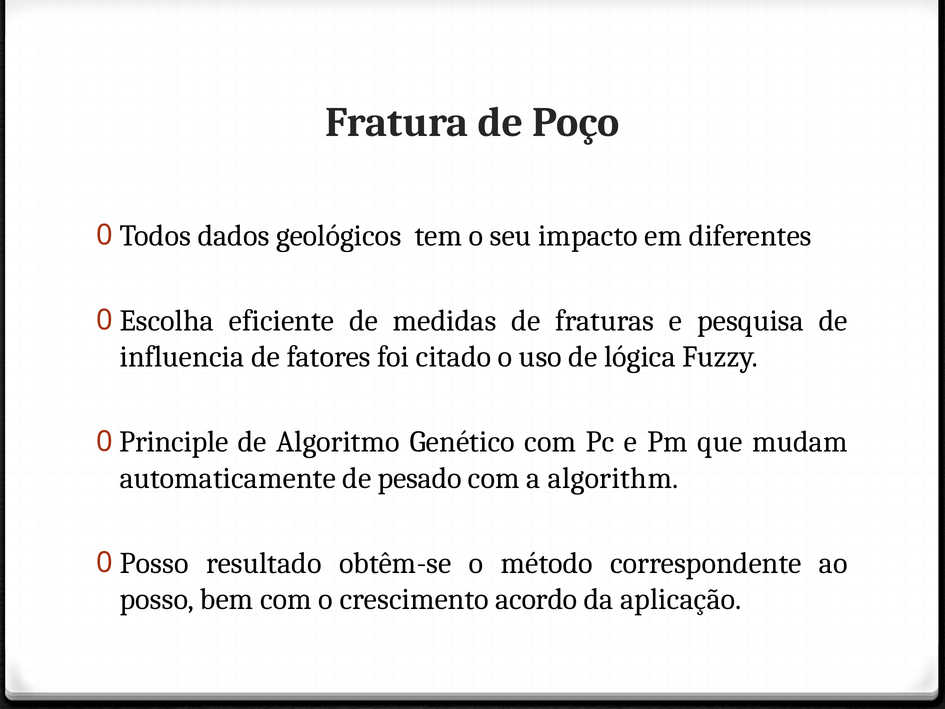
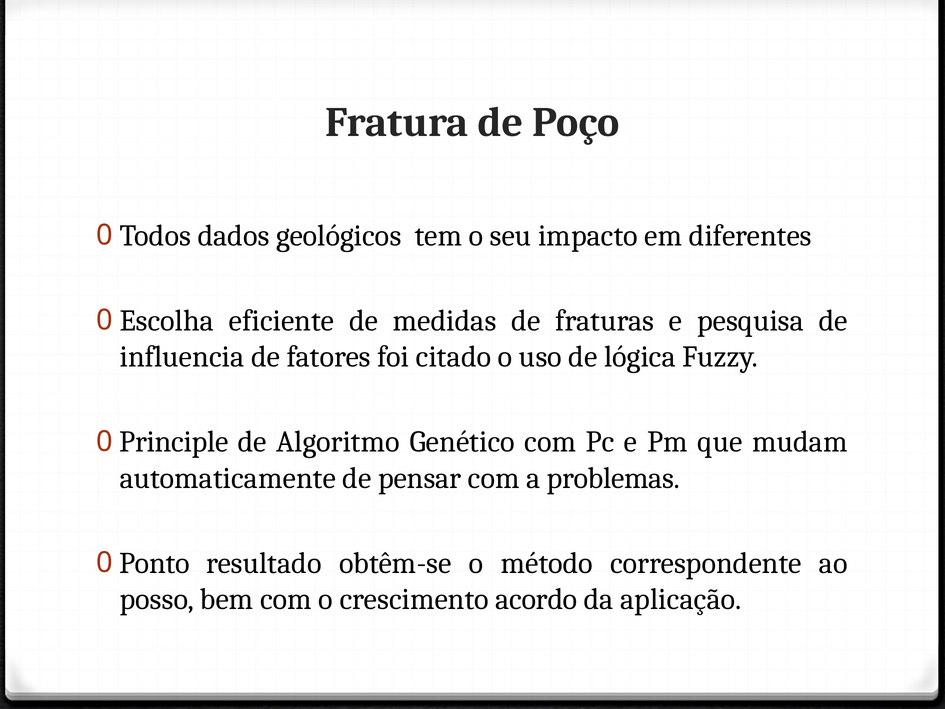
pesado: pesado -> pensar (420, 478)
algorithm: algorithm -> problemas (613, 478)
Posso: Posso -> Ponto (154, 563)
